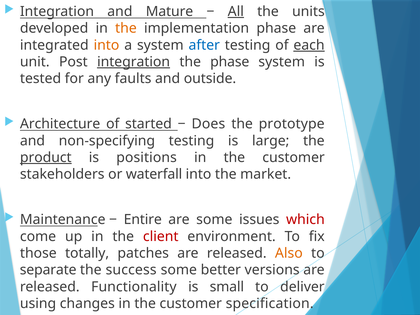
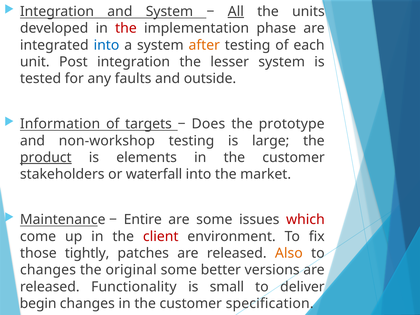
and Mature: Mature -> System (169, 11)
the colour: orange -> red (126, 28)
into colour: orange -> blue (106, 45)
after colour: blue -> orange (204, 45)
each underline: present -> none (309, 45)
integration underline: present -> none (134, 62)
the phase: phase -> lesser (230, 62)
Architecture: Architecture -> Information (60, 124)
started: started -> targets (148, 124)
non-specifying: non-specifying -> non-workshop (107, 141)
positions: positions -> elements (147, 158)
totally: totally -> tightly (87, 253)
separate: separate -> changes (48, 270)
success: success -> original (131, 270)
using: using -> begin (38, 304)
